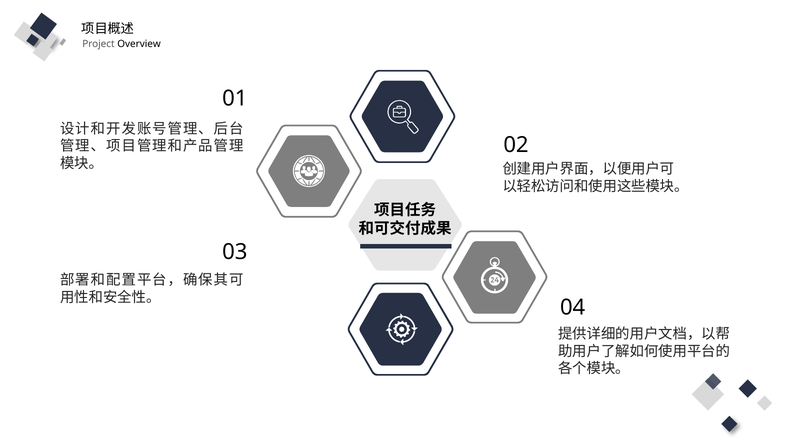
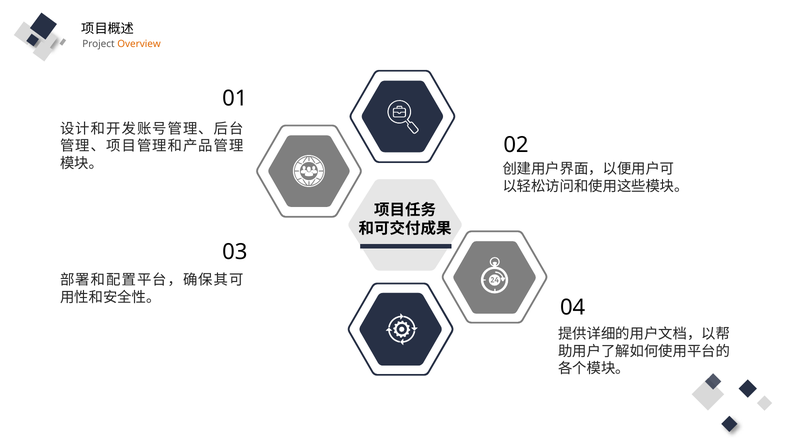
Overview colour: black -> orange (139, 44)
